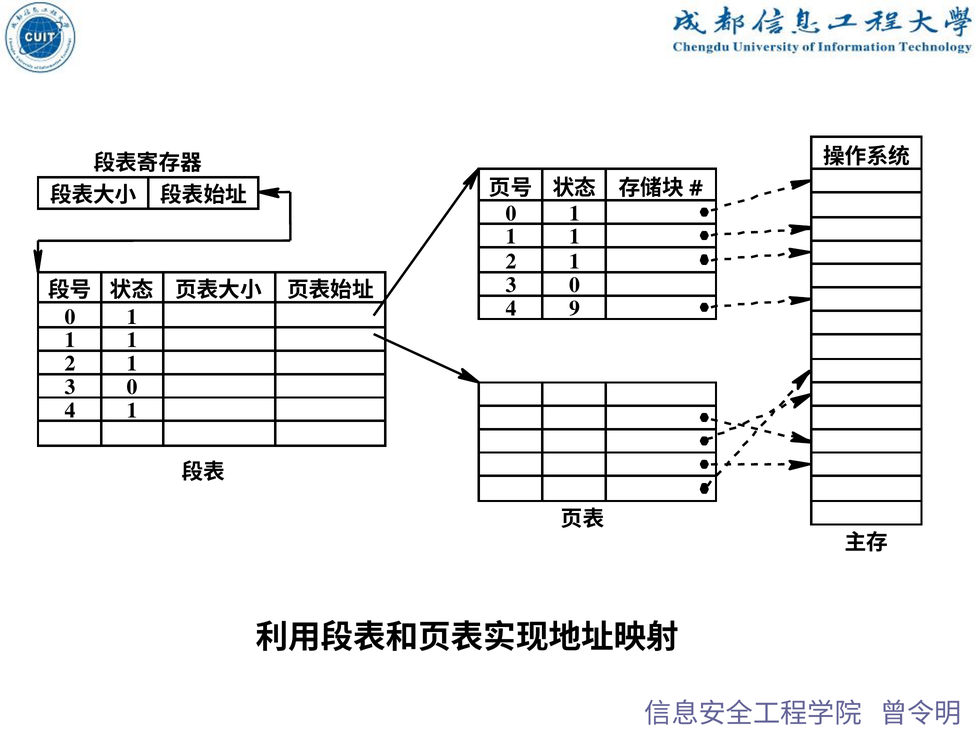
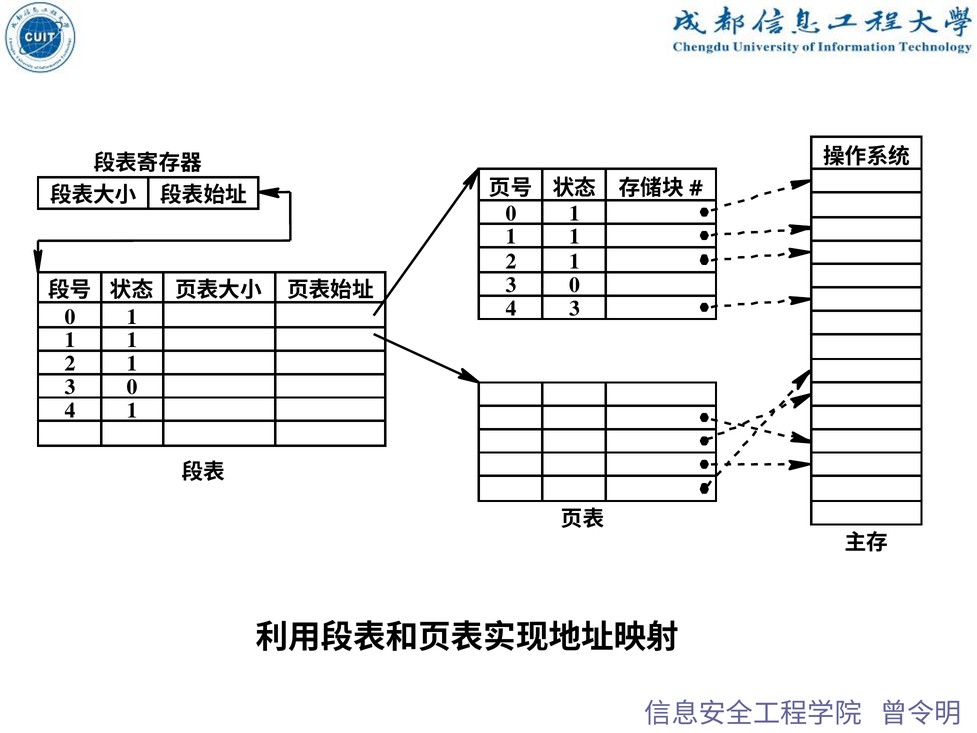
4 9: 9 -> 3 (574, 308)
